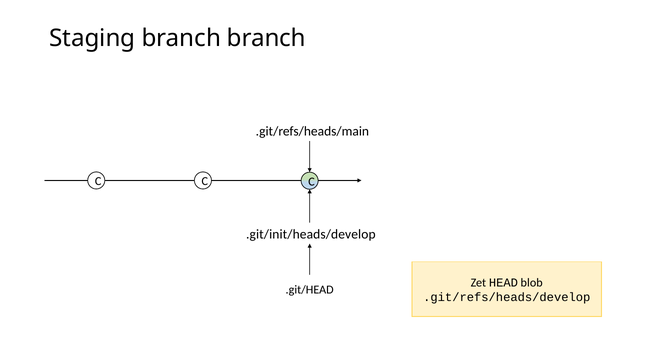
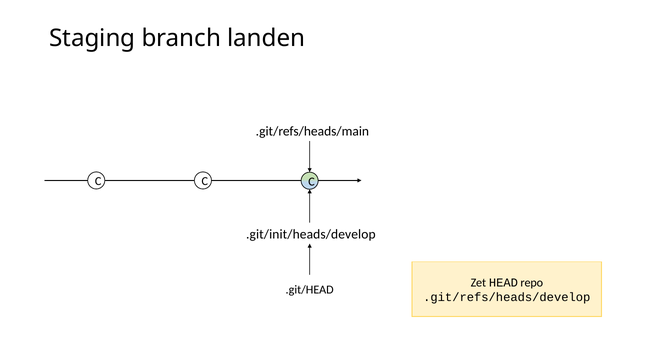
branch branch: branch -> landen (266, 38)
blob: blob -> repo (532, 282)
